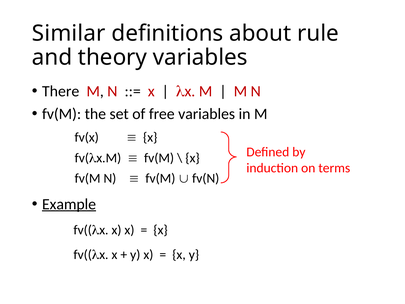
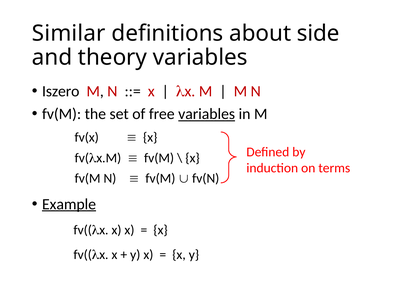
rule: rule -> side (318, 33)
There: There -> Iszero (61, 91)
variables underline: none -> present (207, 114)
